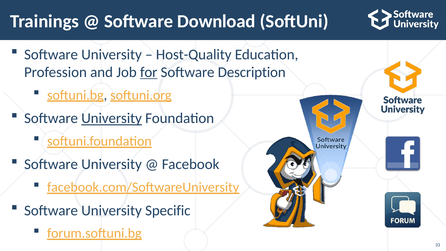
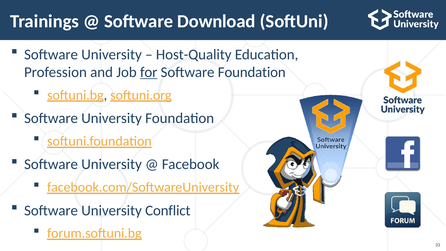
Software Description: Description -> Foundation (252, 72)
University underline: present -> none (112, 118)
Specific: Specific -> Conflict (168, 210)
